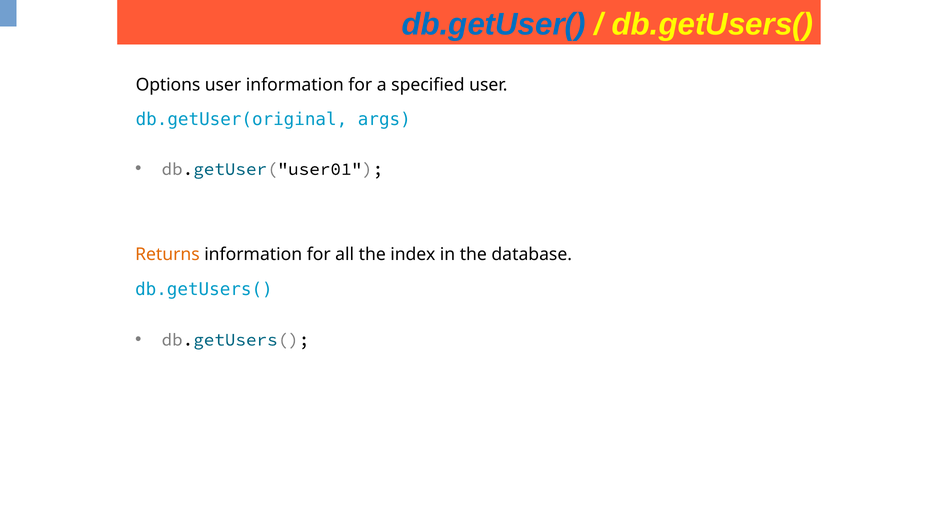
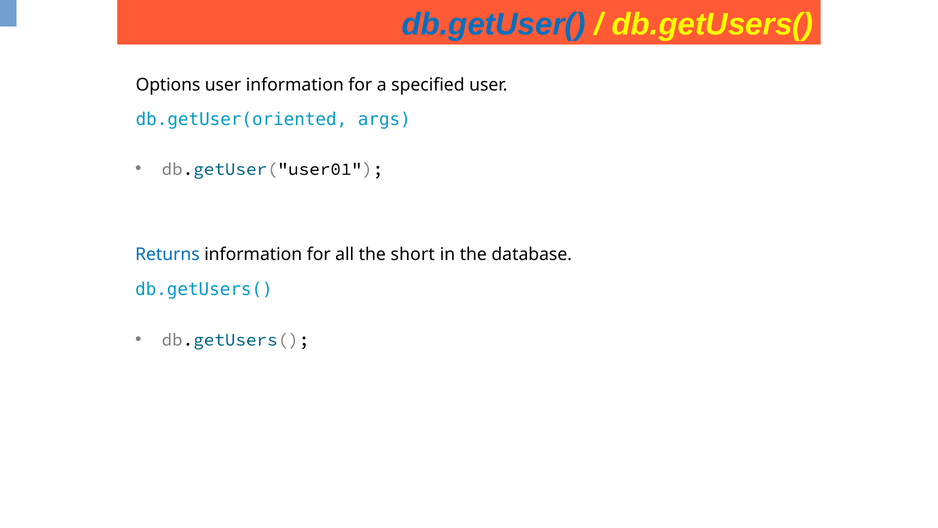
db.getUser(original: db.getUser(original -> db.getUser(oriented (241, 119)
Returns colour: orange -> blue (167, 254)
index: index -> short (413, 254)
